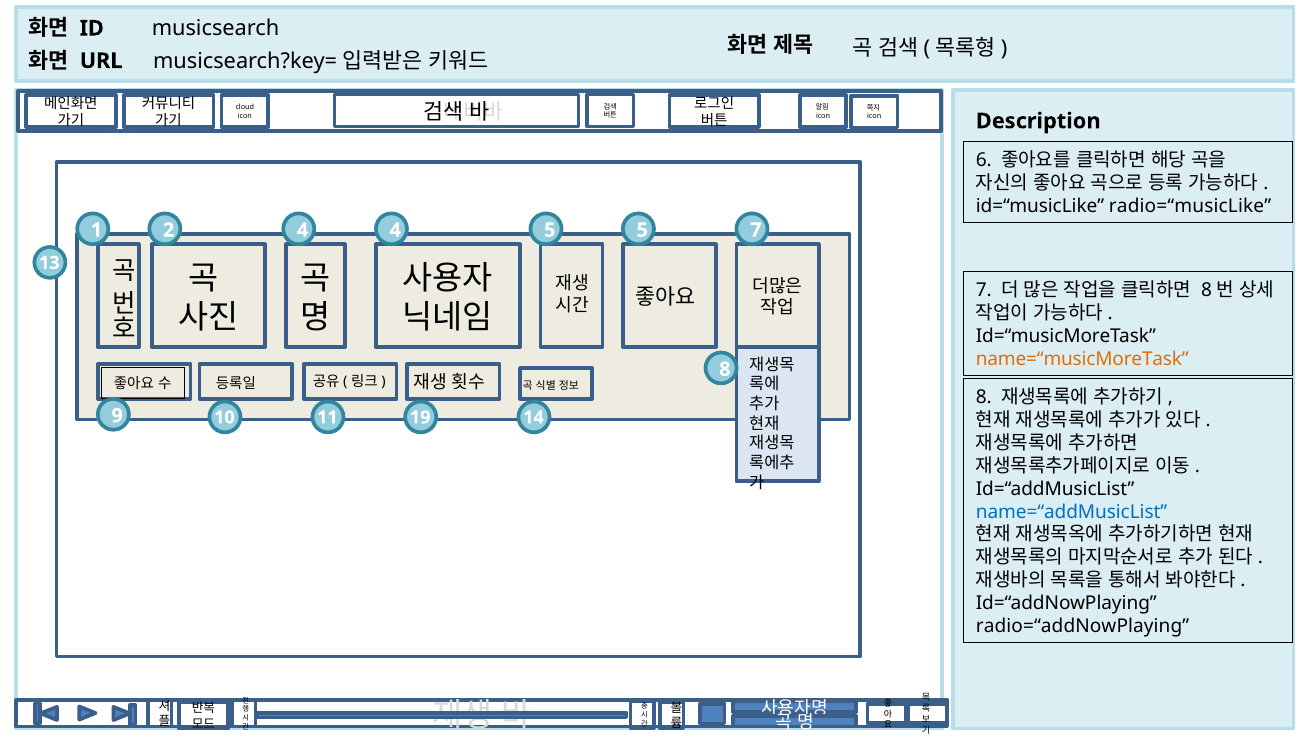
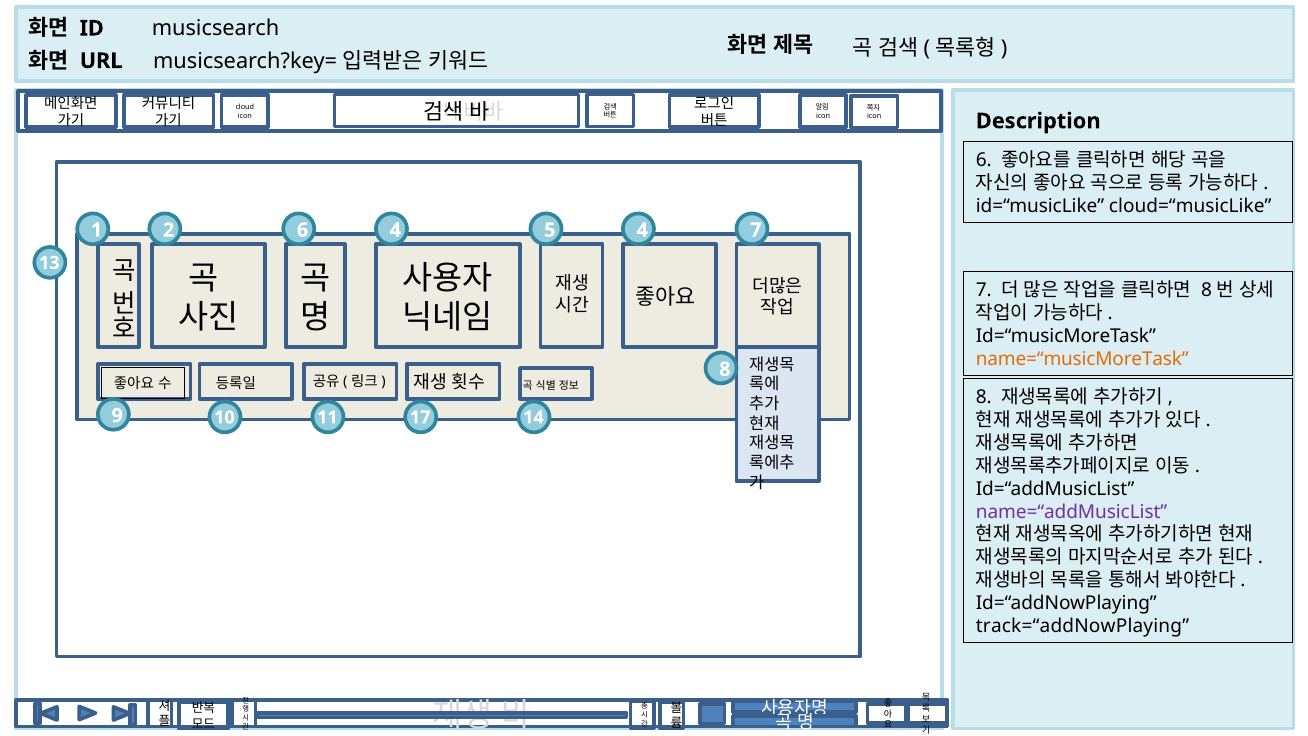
radio=“musicLike: radio=“musicLike -> cloud=“musicLike (1190, 206)
2 4: 4 -> 6 (303, 230)
4 5: 5 -> 4 (642, 230)
19: 19 -> 17 (420, 417)
name=“addMusicList colour: blue -> purple (1072, 512)
radio=“addNowPlaying: radio=“addNowPlaying -> track=“addNowPlaying (1083, 626)
